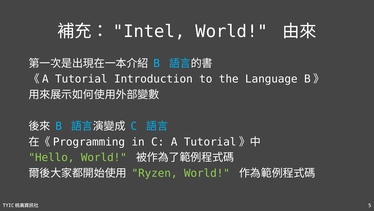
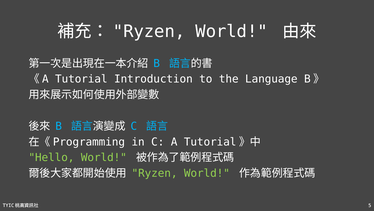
Intel: Intel -> Ryzen (149, 31)
